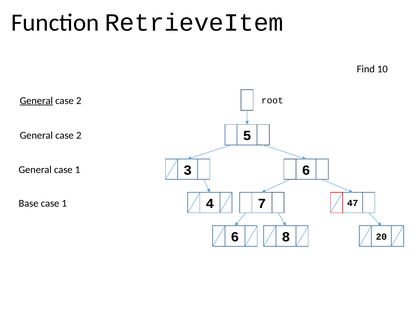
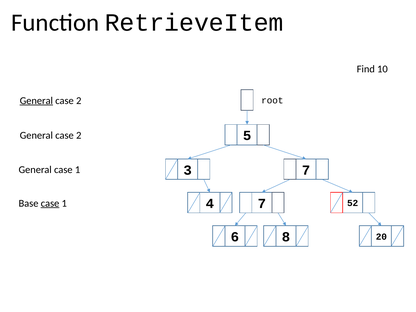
3 6: 6 -> 7 (306, 170)
47: 47 -> 52 (353, 203)
case underline: none -> present (50, 203)
